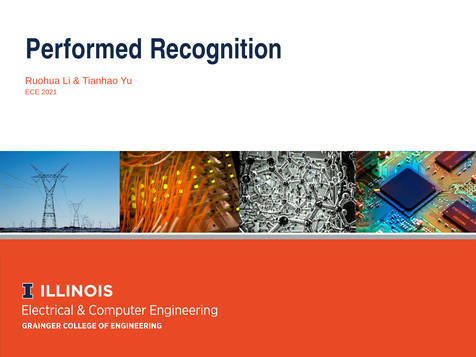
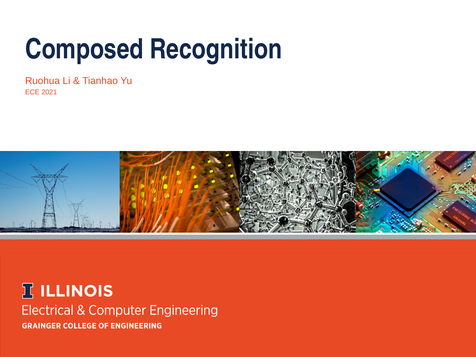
Performed: Performed -> Composed (84, 49)
